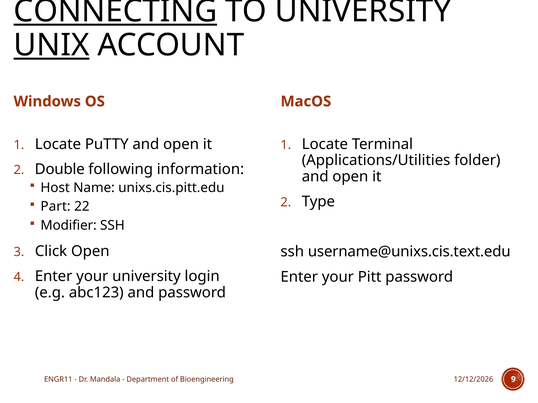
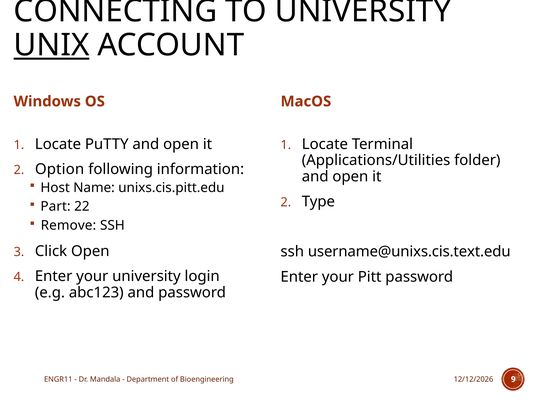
CONNECTING underline: present -> none (115, 11)
Double: Double -> Option (60, 169)
Modifier: Modifier -> Remove (68, 226)
